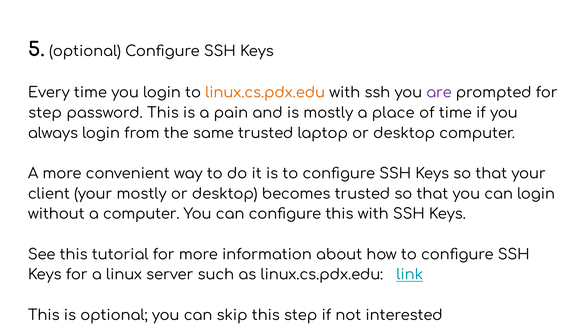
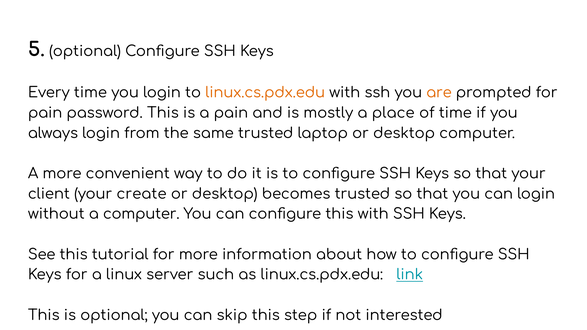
are colour: purple -> orange (439, 93)
step: step -> pain (45, 113)
your mostly: mostly -> create (142, 194)
